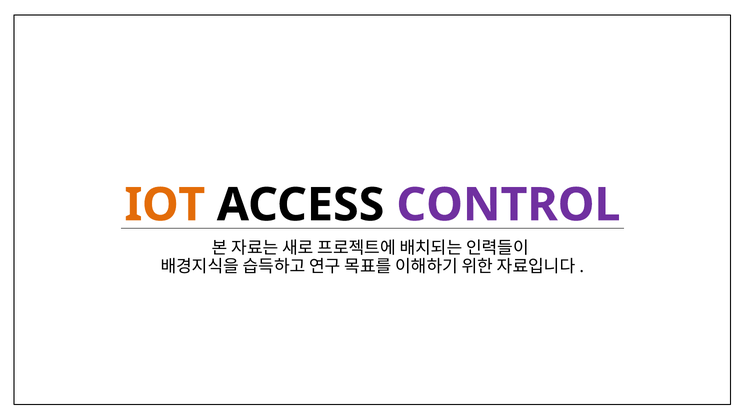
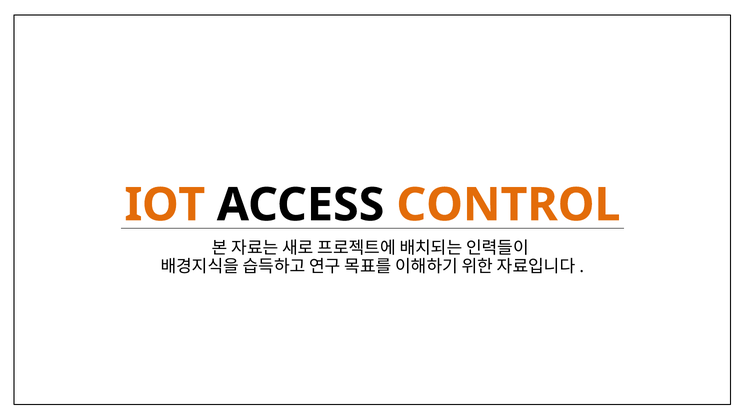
CONTROL colour: purple -> orange (508, 205)
